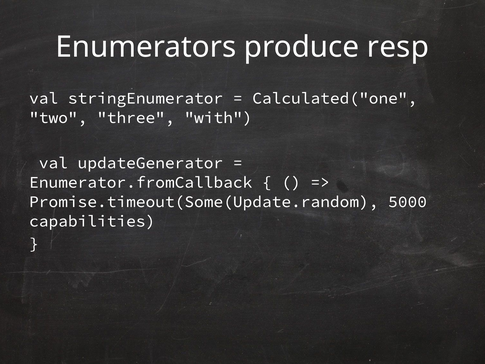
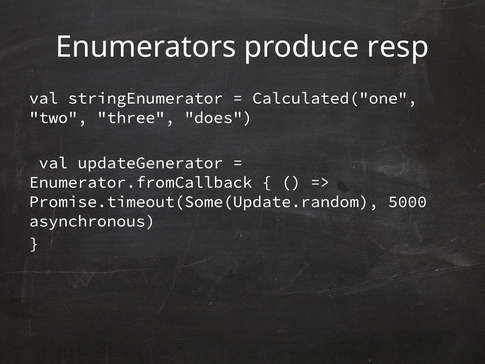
with: with -> does (218, 118)
capabilities: capabilities -> asynchronous (92, 221)
